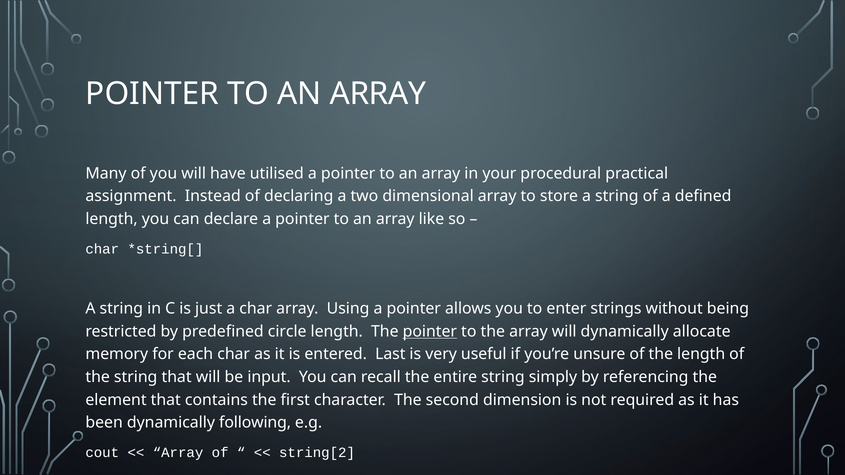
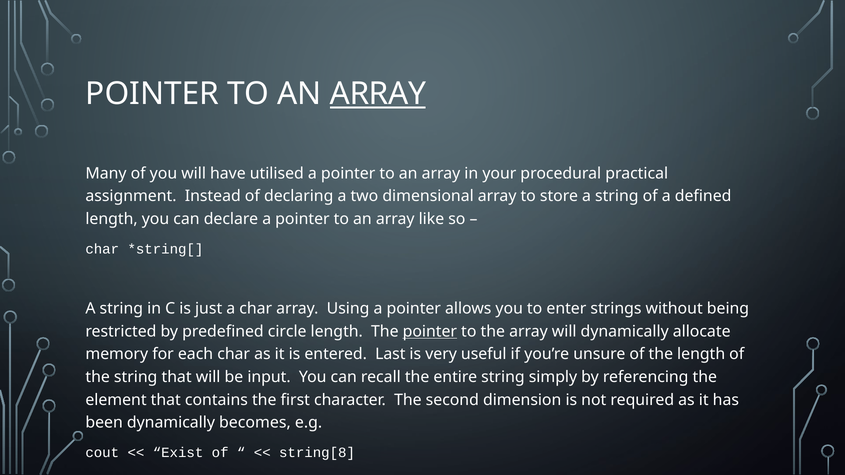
ARRAY underline: none -> present (378, 94)
following: following -> becomes (255, 423)
Array: Array -> Exist (178, 453)
string[2: string[2 -> string[8 (317, 453)
